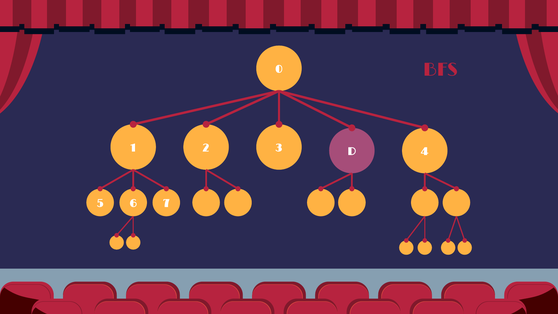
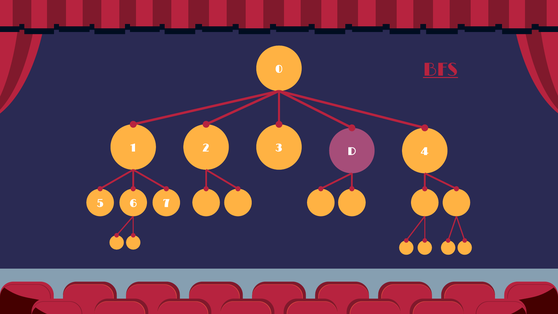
BFS underline: none -> present (441, 70)
